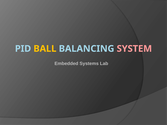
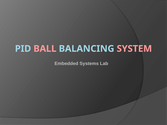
BALL colour: yellow -> pink (45, 49)
